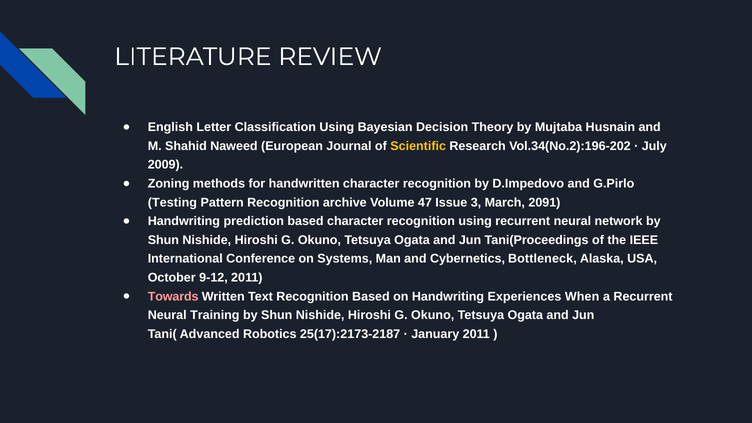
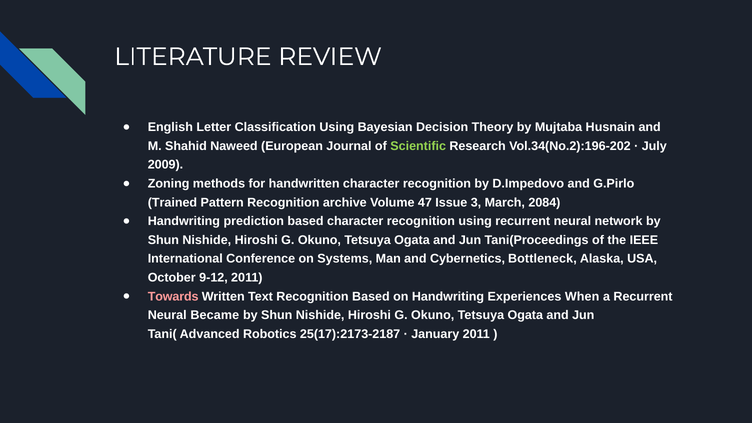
Scientific colour: yellow -> light green (418, 146)
Testing: Testing -> Trained (172, 202)
2091: 2091 -> 2084 (544, 202)
Training: Training -> Became (215, 315)
